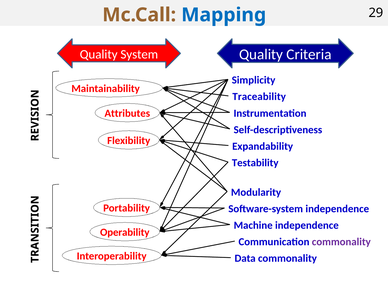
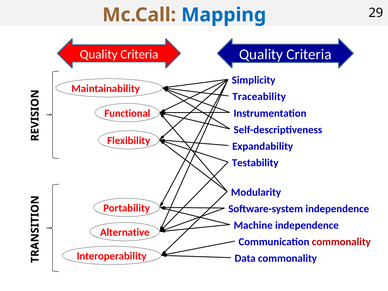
System: System -> Criteria (139, 54)
Attributes: Attributes -> Functional (127, 113)
Operability: Operability -> Alternative (125, 232)
commonality colour: purple -> red (341, 242)
